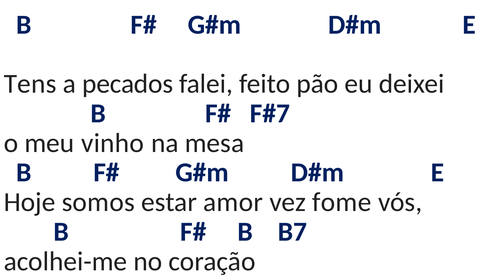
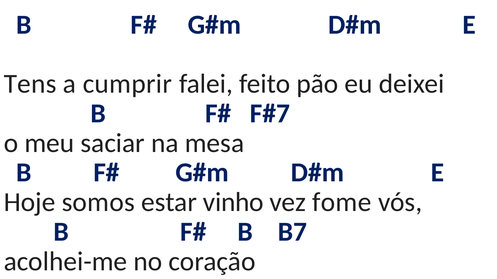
pecados: pecados -> cumprir (127, 84)
vinho: vinho -> saciar (113, 143)
amor: amor -> vinho (233, 203)
